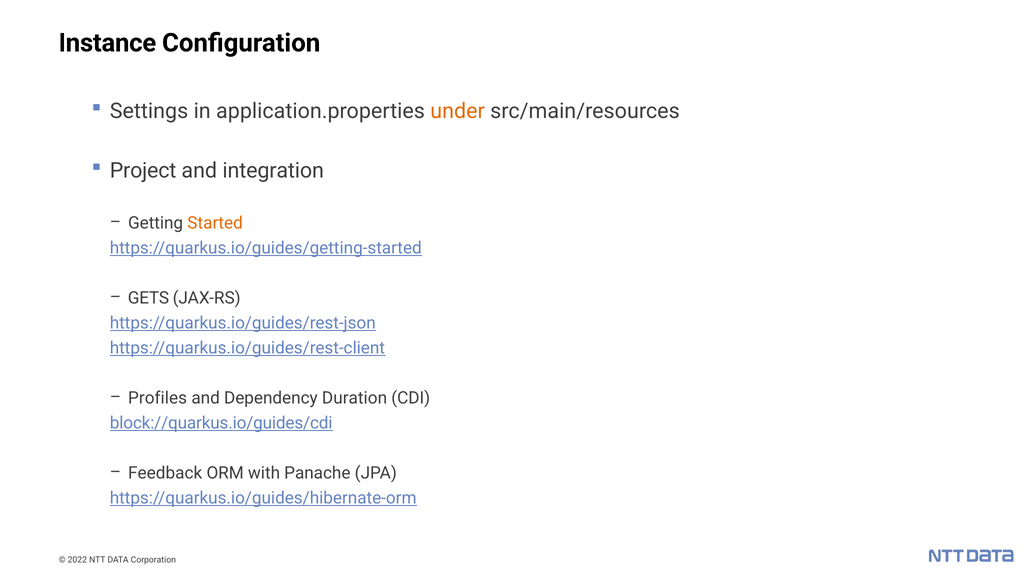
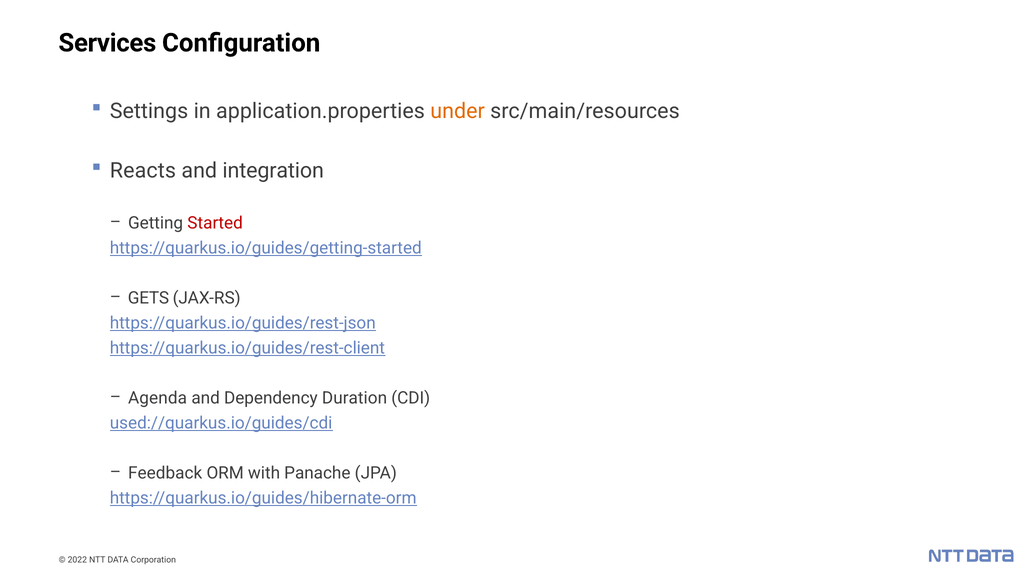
Instance: Instance -> Services (107, 43)
Project: Project -> Reacts (143, 171)
Started colour: orange -> red (215, 223)
Profiles: Profiles -> Agenda (158, 398)
block://quarkus.io/guides/cdi: block://quarkus.io/guides/cdi -> used://quarkus.io/guides/cdi (221, 423)
